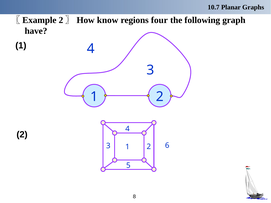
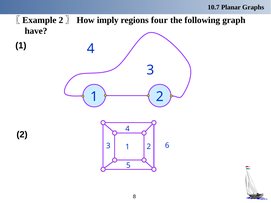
know: know -> imply (108, 20)
